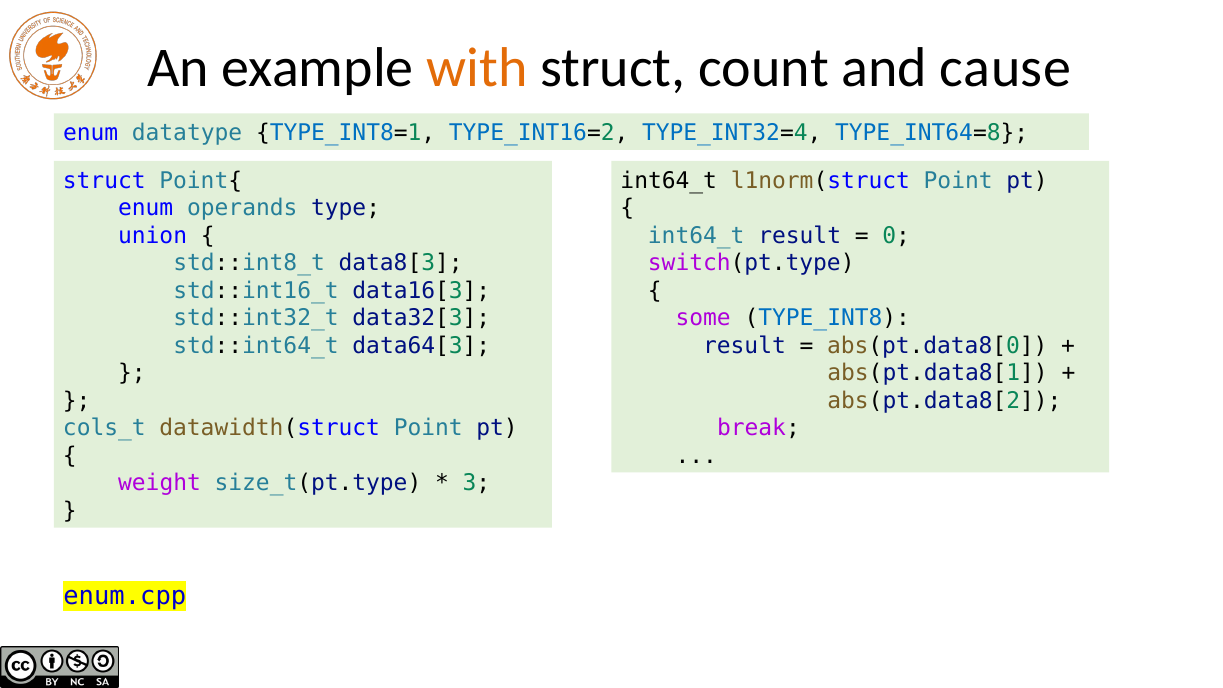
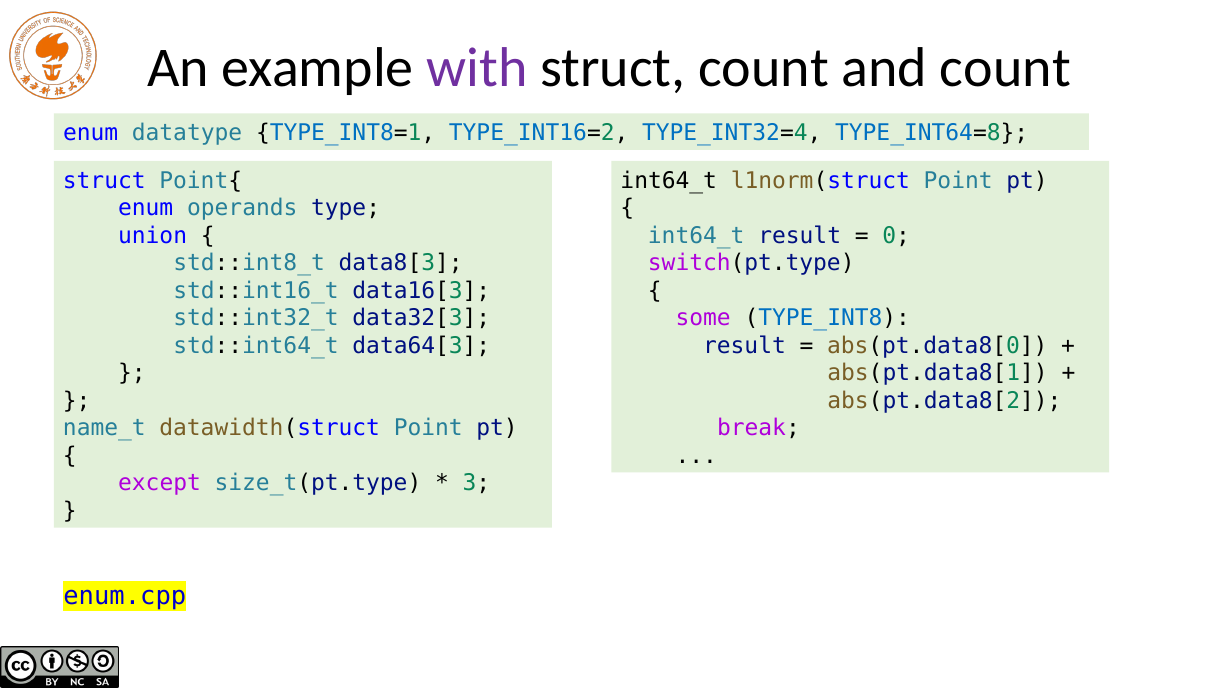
with colour: orange -> purple (477, 68)
and cause: cause -> count (1006, 68)
cols_t: cols_t -> name_t (104, 428)
weight: weight -> except (160, 483)
